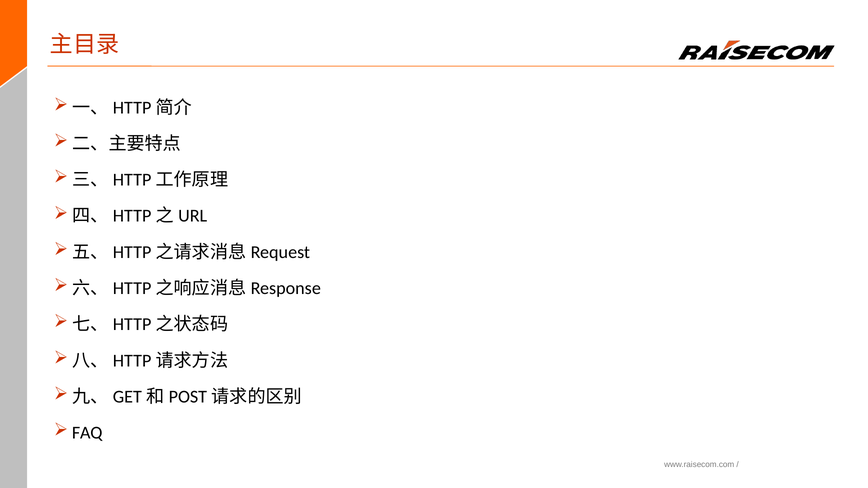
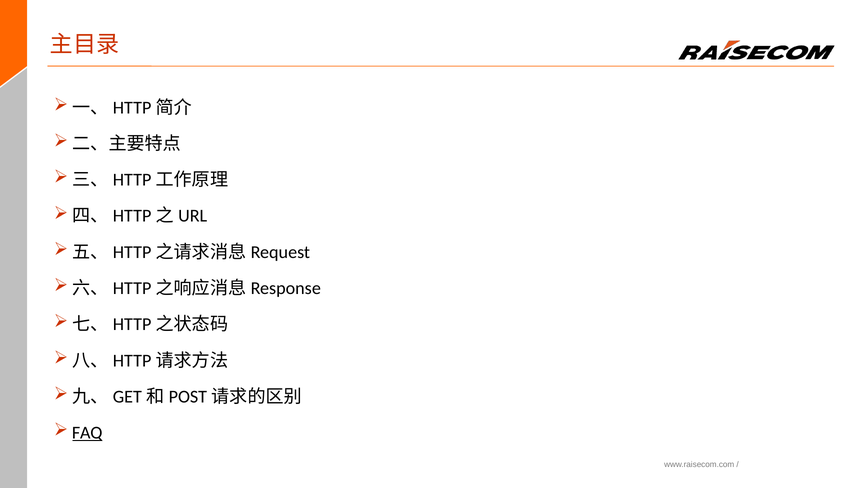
FAQ underline: none -> present (87, 433)
